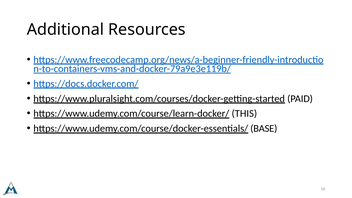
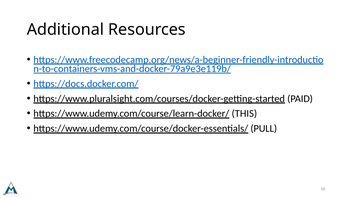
BASE: BASE -> PULL (264, 129)
